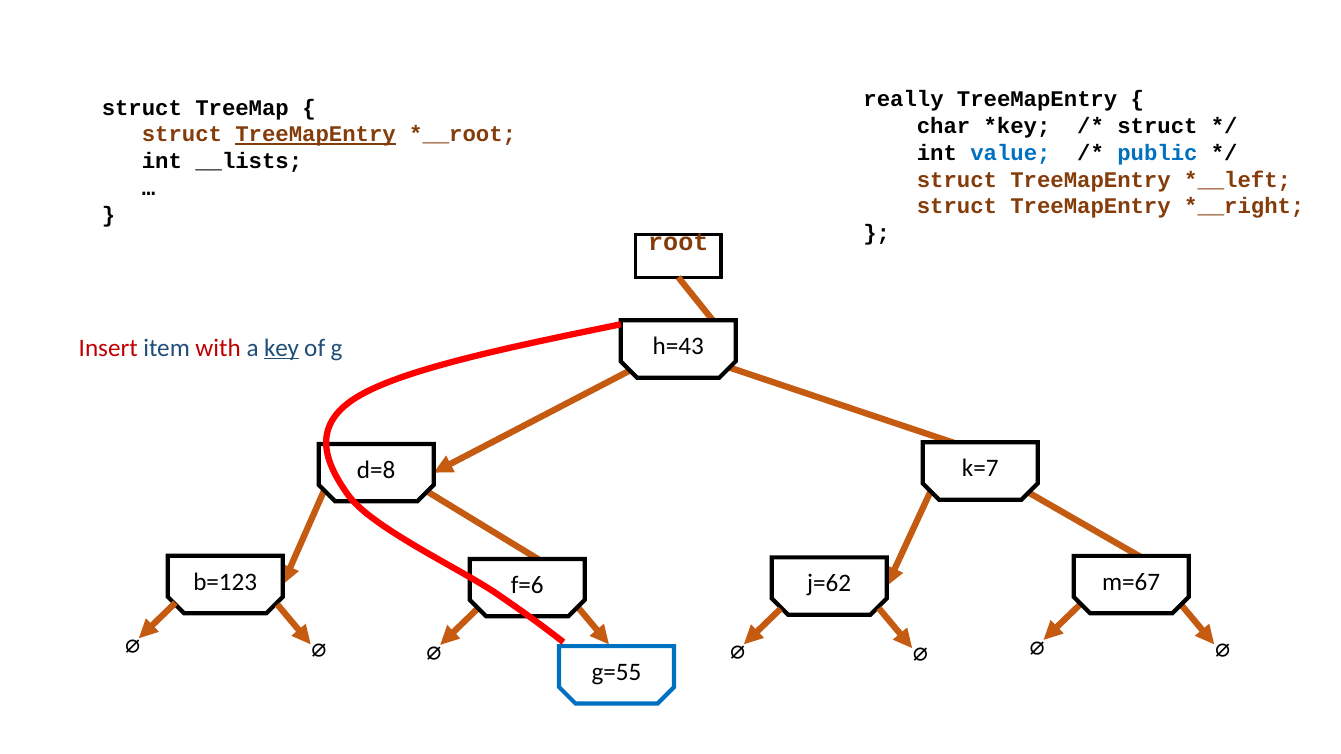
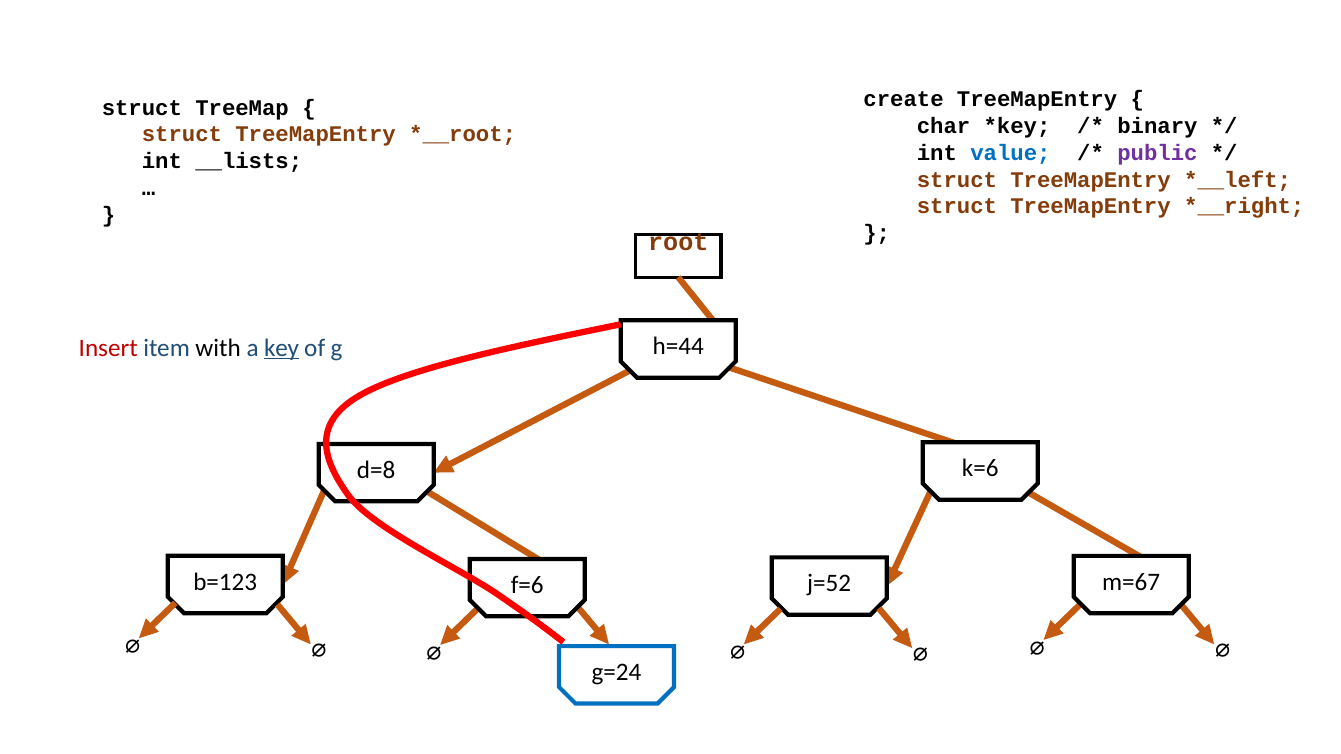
really: really -> create (904, 99)
struct: struct -> binary (1157, 126)
TreeMapEntry underline: present -> none (316, 135)
public colour: blue -> purple (1157, 153)
h=43: h=43 -> h=44 (678, 347)
with colour: red -> black (218, 348)
k=7: k=7 -> k=6 (980, 469)
j=62: j=62 -> j=52 (829, 584)
g=55: g=55 -> g=24 (617, 673)
